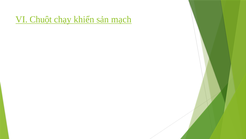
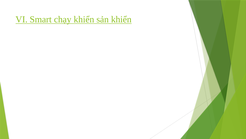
Chuột: Chuột -> Smart (41, 19)
sản mạch: mạch -> khiển (121, 19)
